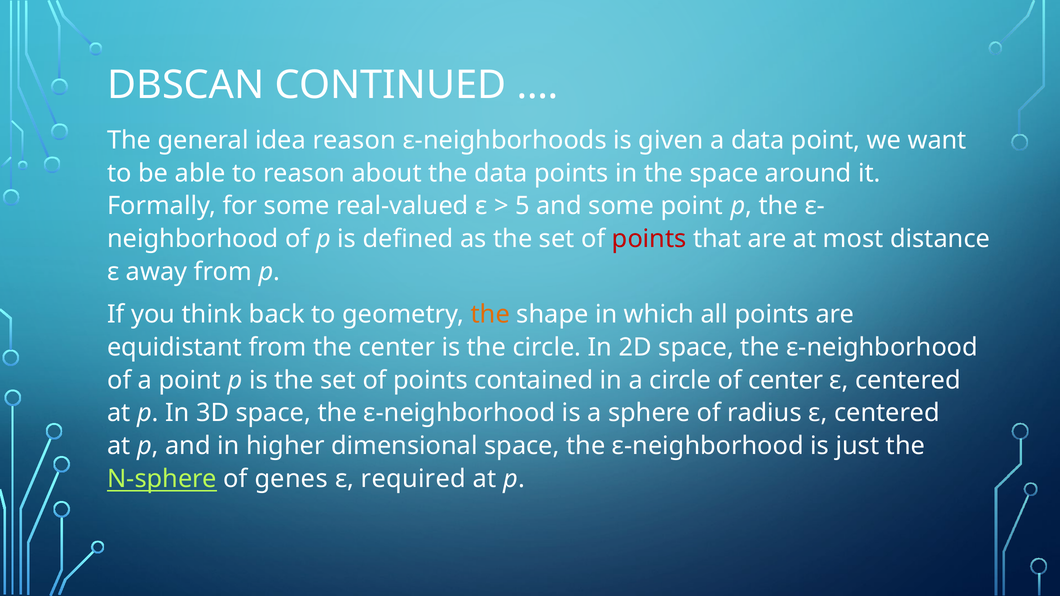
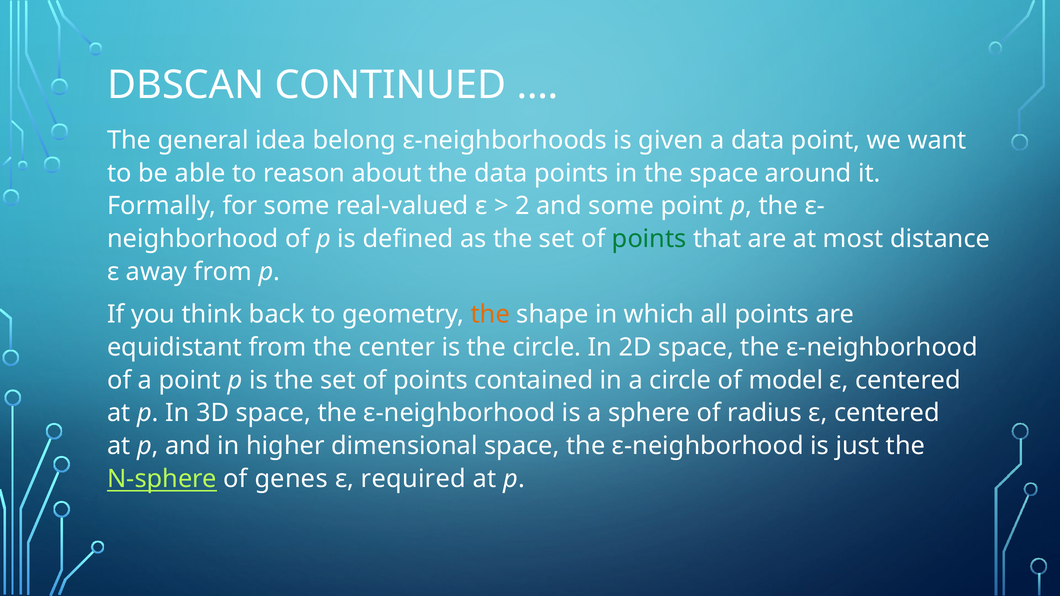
idea reason: reason -> belong (354, 140)
5: 5 -> 2 (522, 206)
points colour: red -> green (649, 239)
of center: center -> model (786, 380)
